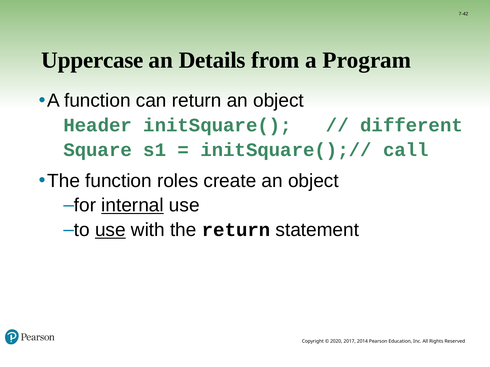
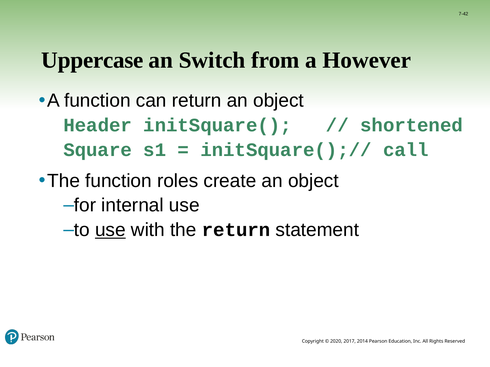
Details: Details -> Switch (212, 60)
Program: Program -> However (367, 60)
different: different -> shortened (412, 126)
internal underline: present -> none (133, 206)
